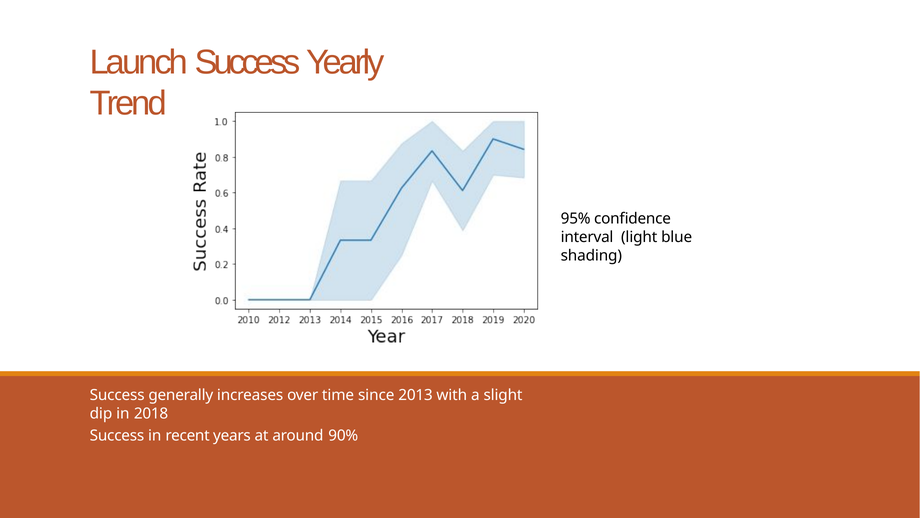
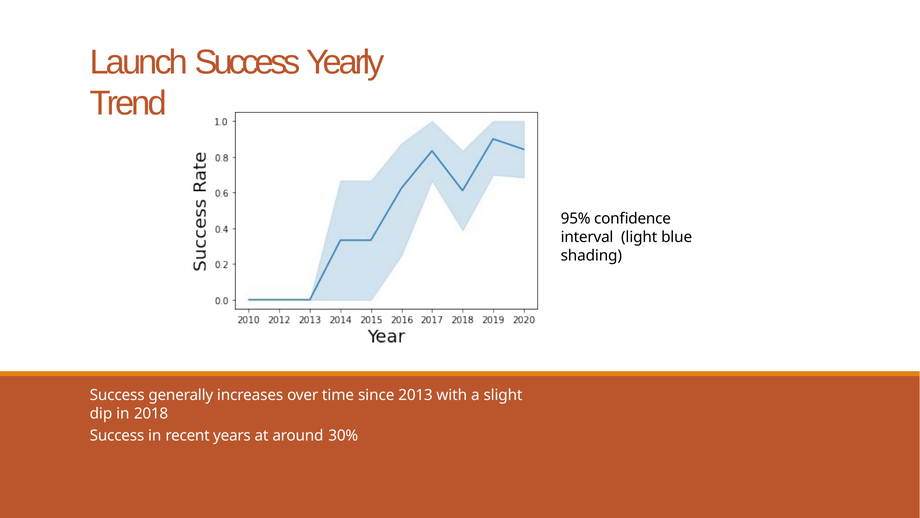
90%: 90% -> 30% (343, 435)
